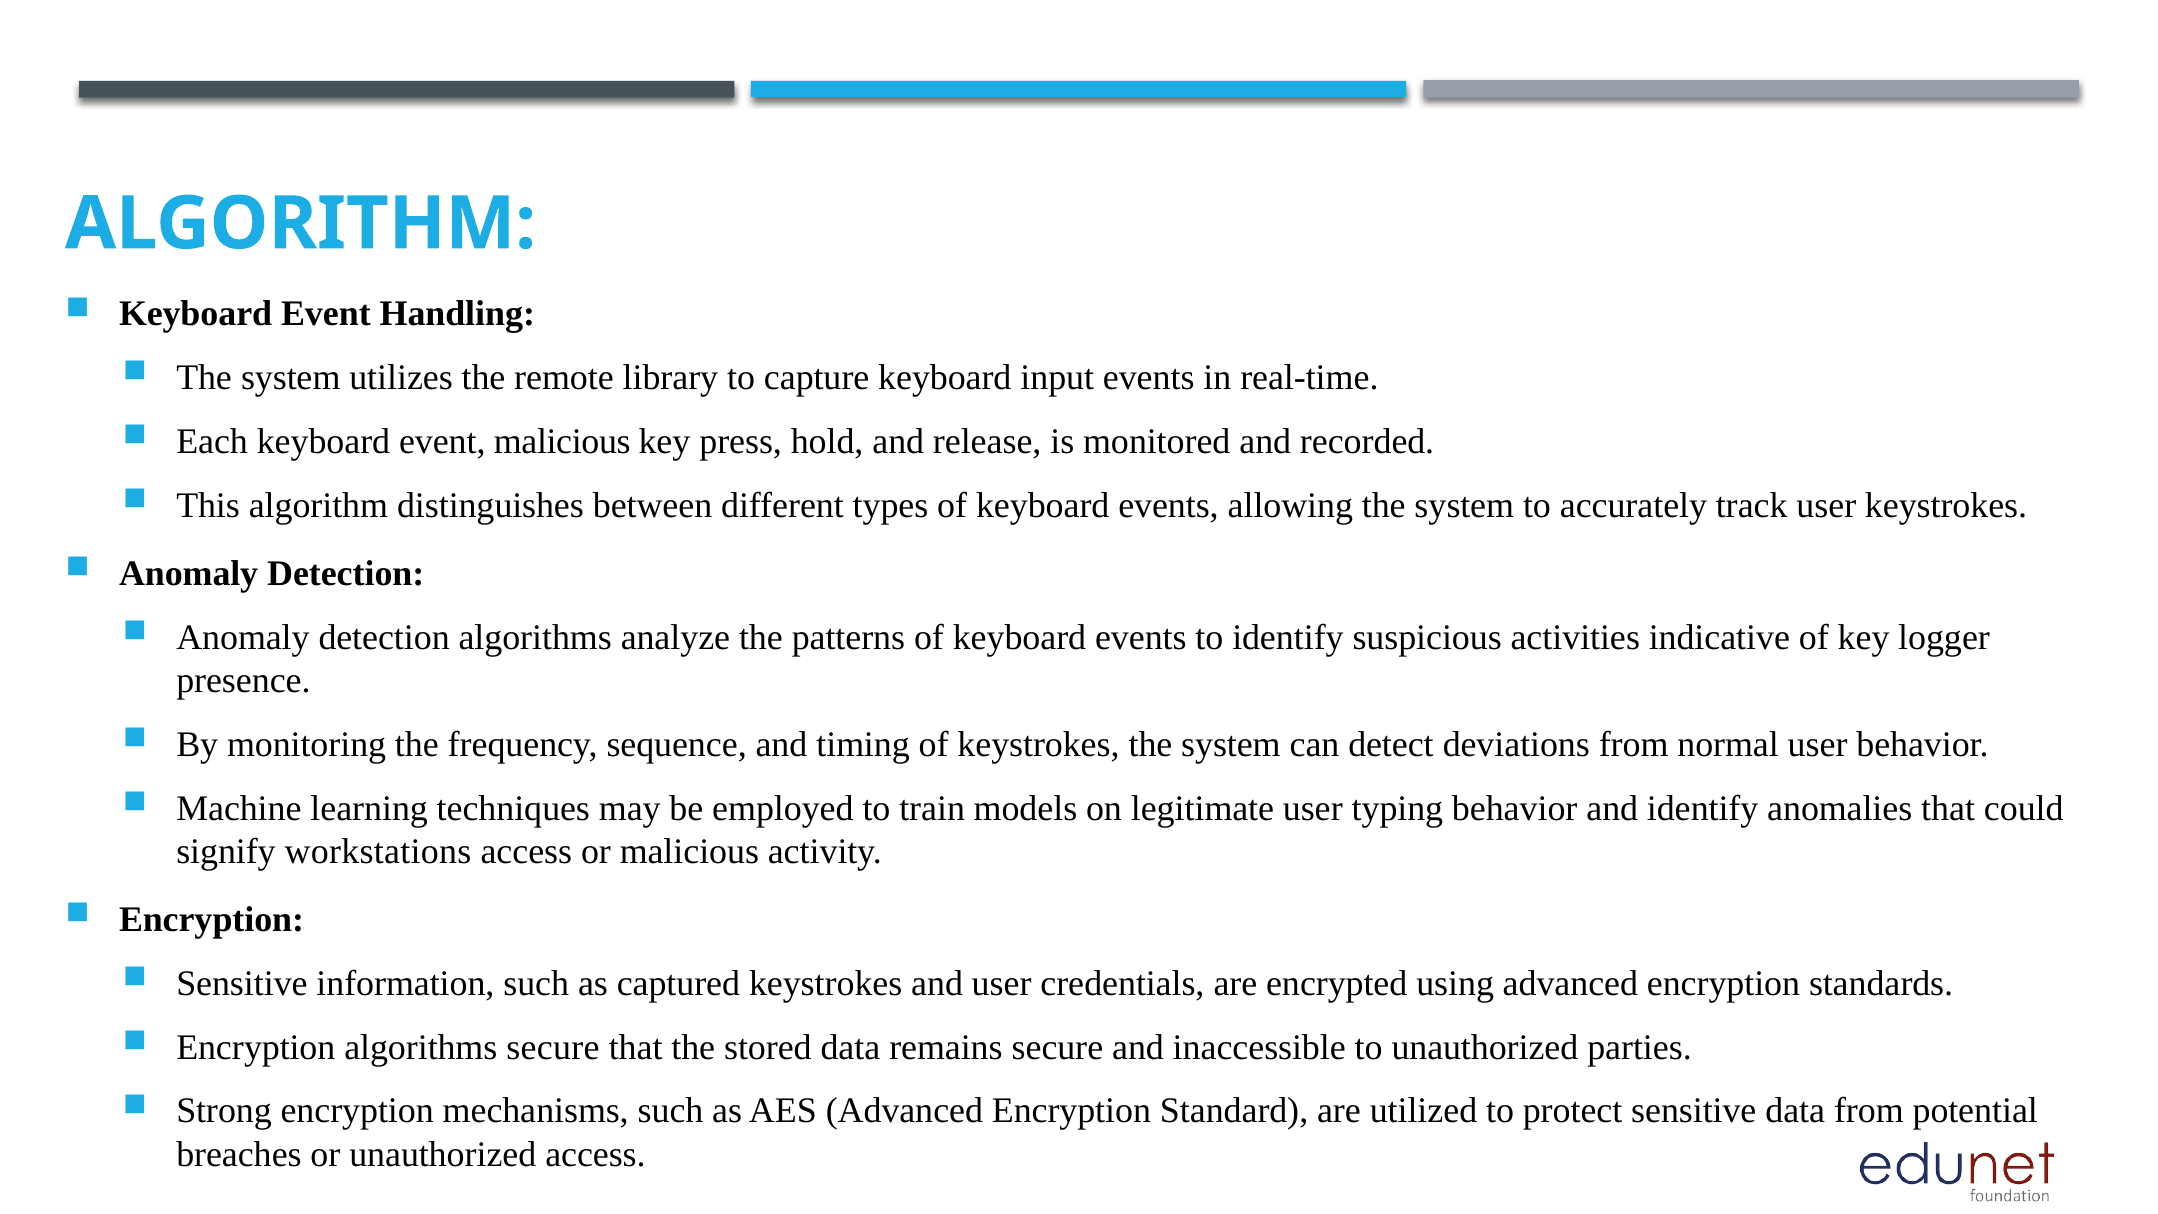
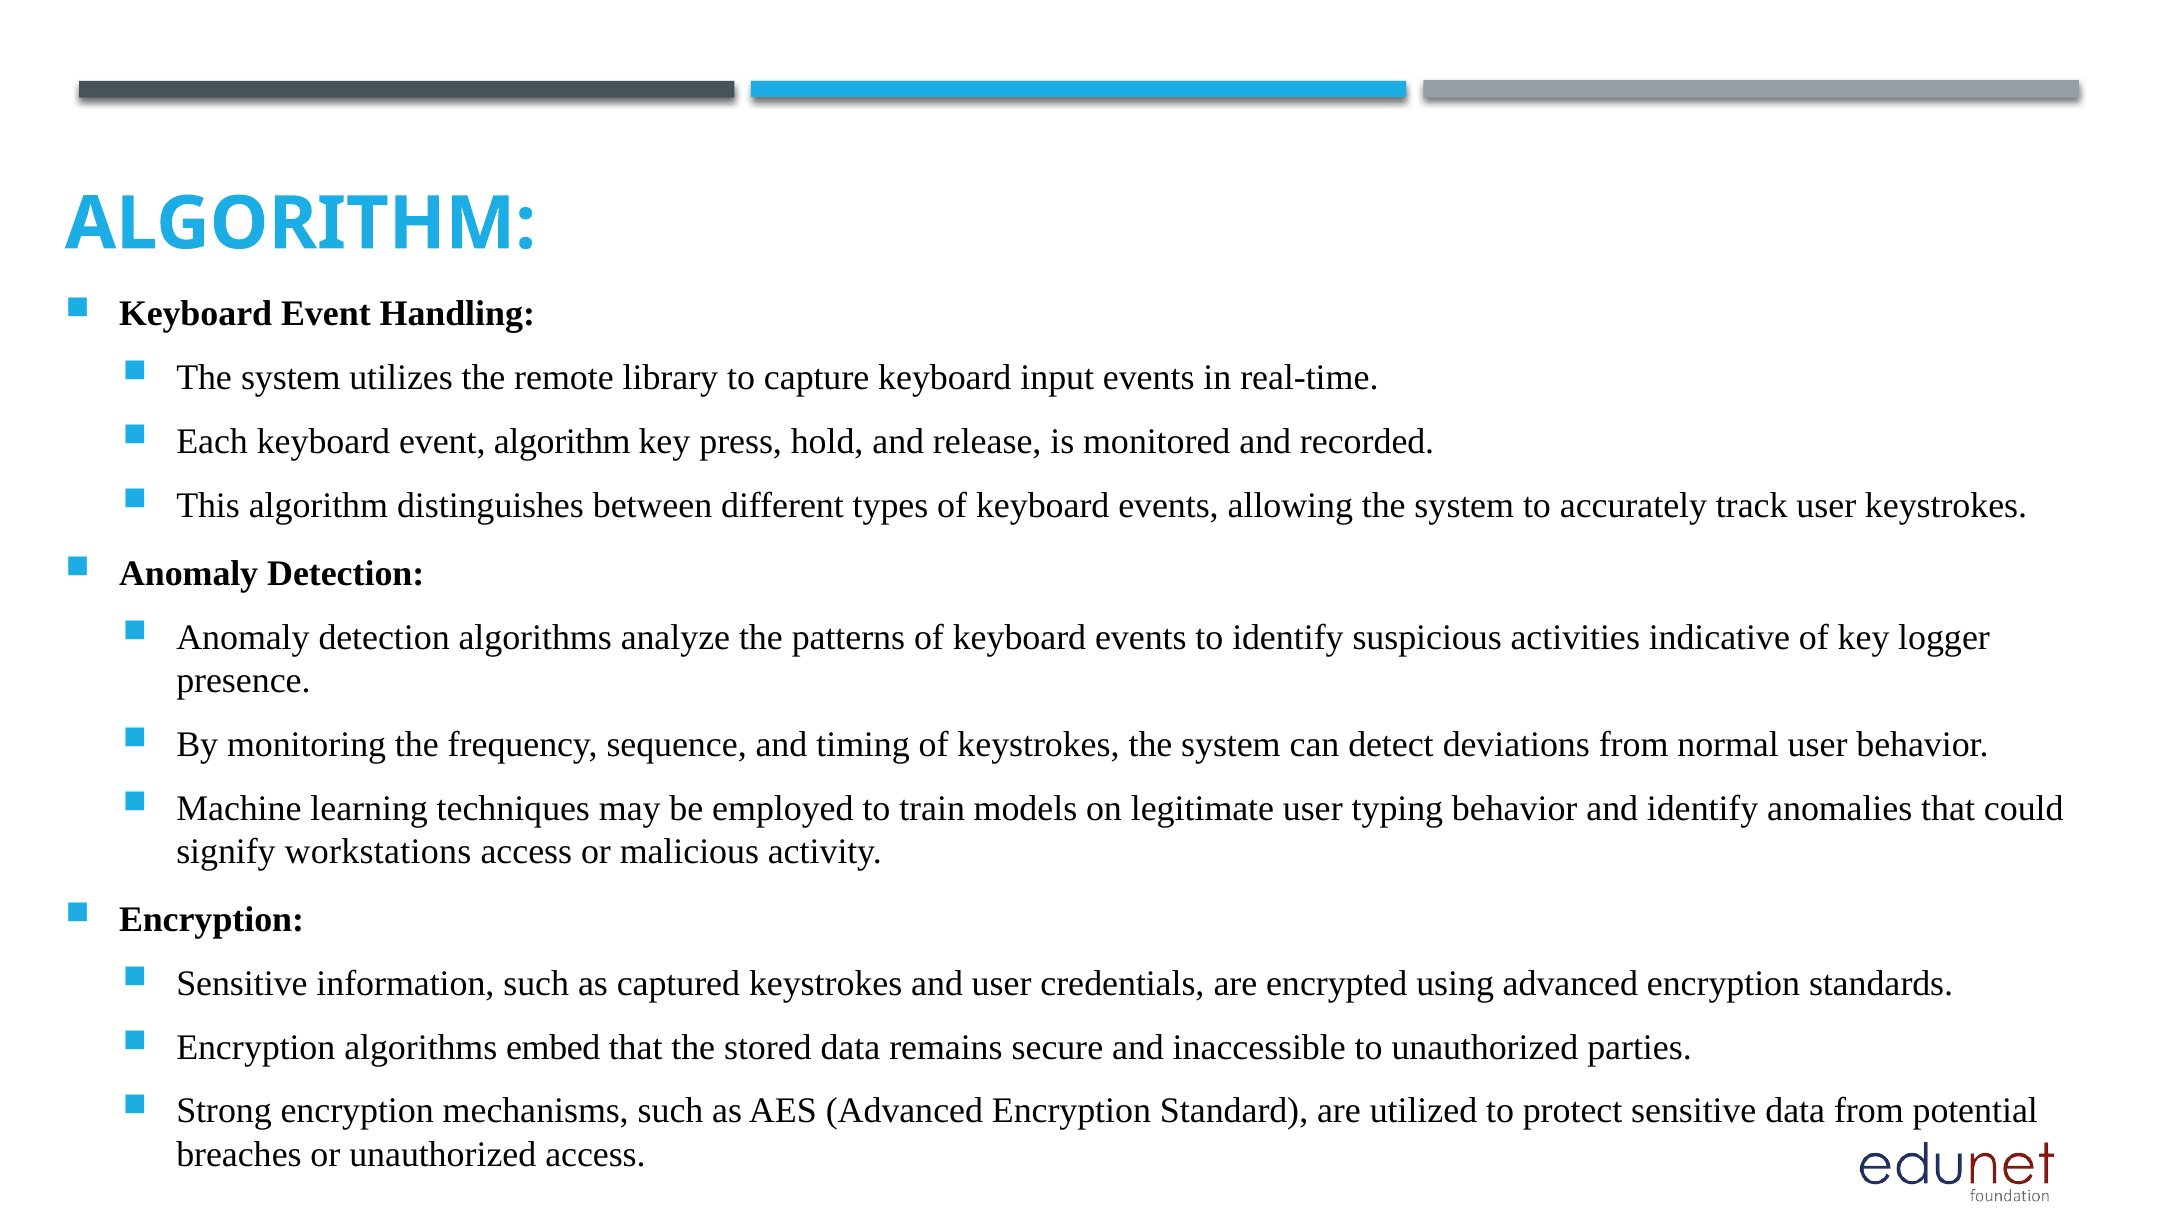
event malicious: malicious -> algorithm (562, 441)
algorithms secure: secure -> embed (553, 1047)
